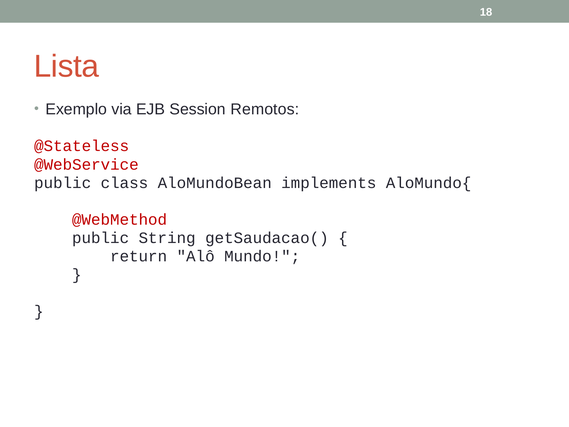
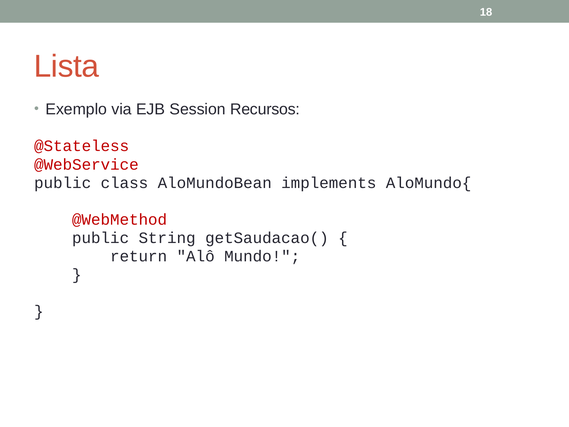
Remotos: Remotos -> Recursos (265, 109)
